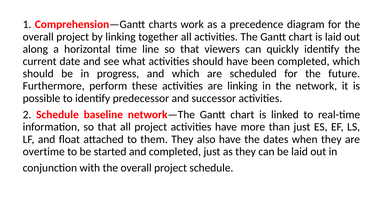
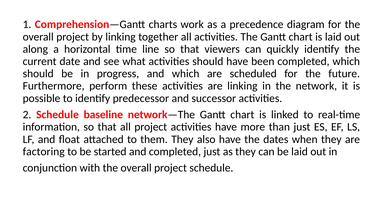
overtime: overtime -> factoring (44, 151)
